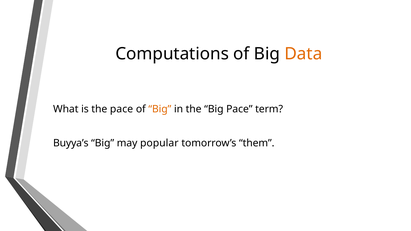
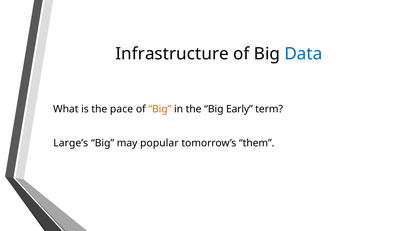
Computations: Computations -> Infrastructure (172, 54)
Data colour: orange -> blue (303, 54)
Big Pace: Pace -> Early (239, 109)
Buyya’s: Buyya’s -> Large’s (71, 143)
